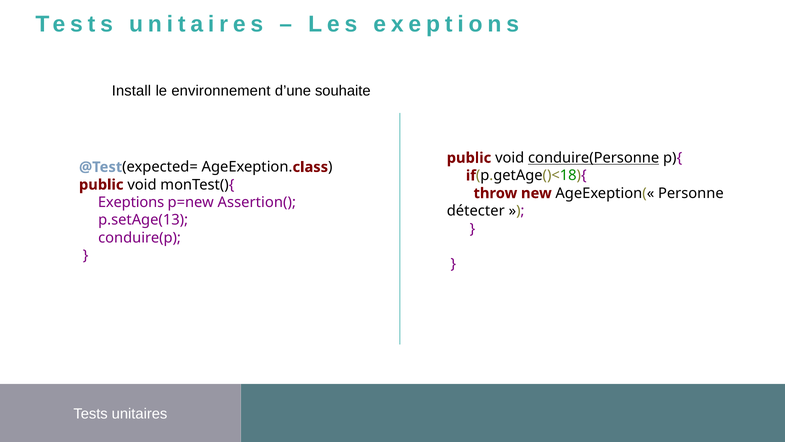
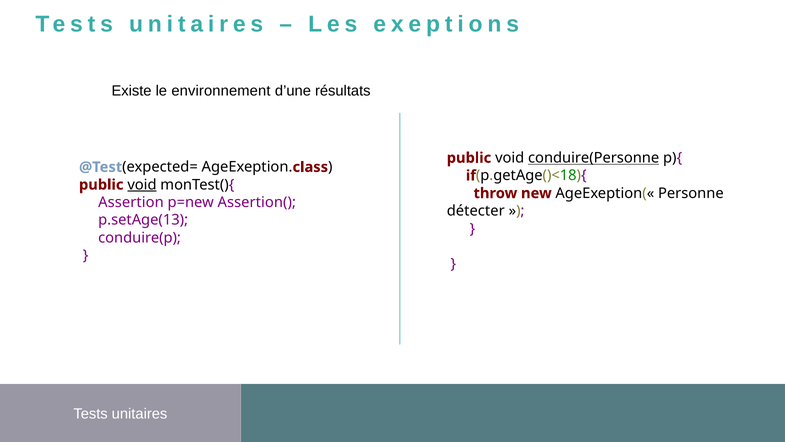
Install: Install -> Existe (132, 91)
souhaite: souhaite -> résultats (343, 91)
void underline: none -> present (142, 185)
Exeptions: Exeptions -> Assertion (131, 202)
